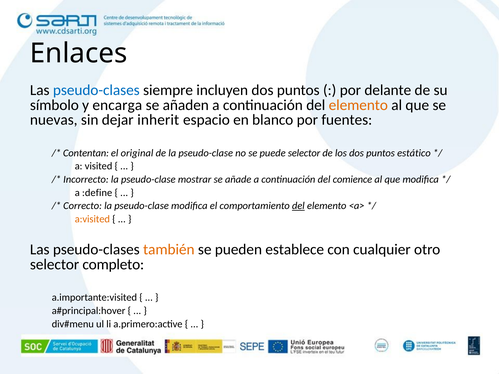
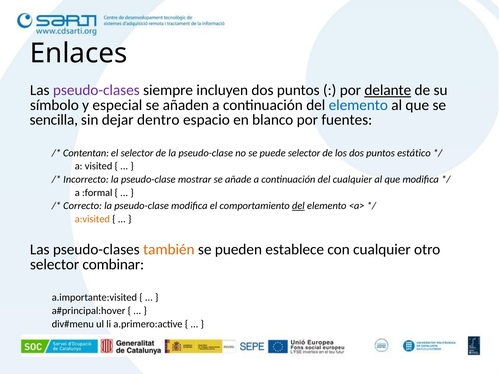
pseudo-clases colour: blue -> purple (96, 90)
delante underline: none -> present (388, 90)
encarga: encarga -> especial (117, 105)
elemento colour: orange -> blue (358, 105)
nuevas: nuevas -> sencilla (54, 120)
inherit: inherit -> dentro (158, 120)
el original: original -> selector (137, 153)
del comience: comience -> cualquier (352, 180)
:define: :define -> :formal (97, 193)
completo: completo -> combinar (113, 265)
